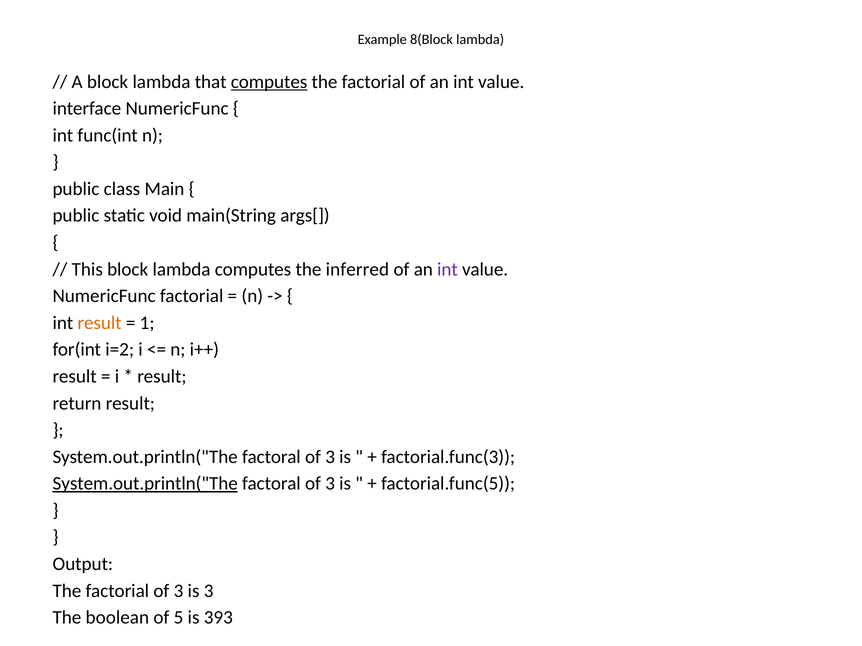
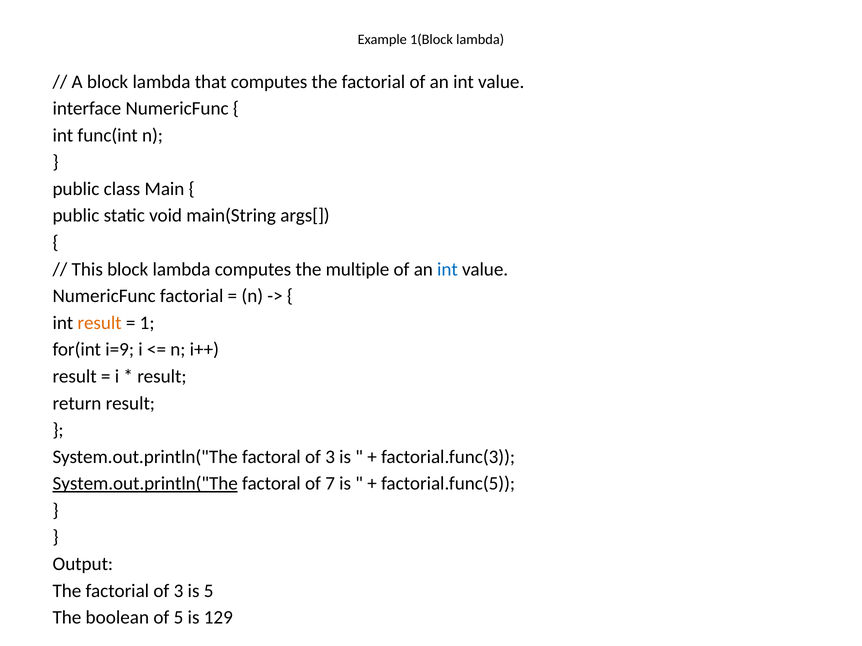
8(Block: 8(Block -> 1(Block (431, 40)
computes underline: present -> none (269, 82)
inferred: inferred -> multiple (357, 269)
int colour: purple -> blue (447, 269)
i=2: i=2 -> i=9 (120, 350)
3: 3 -> 7 (330, 484)
is 3: 3 -> 5 (209, 591)
393: 393 -> 129 (218, 618)
